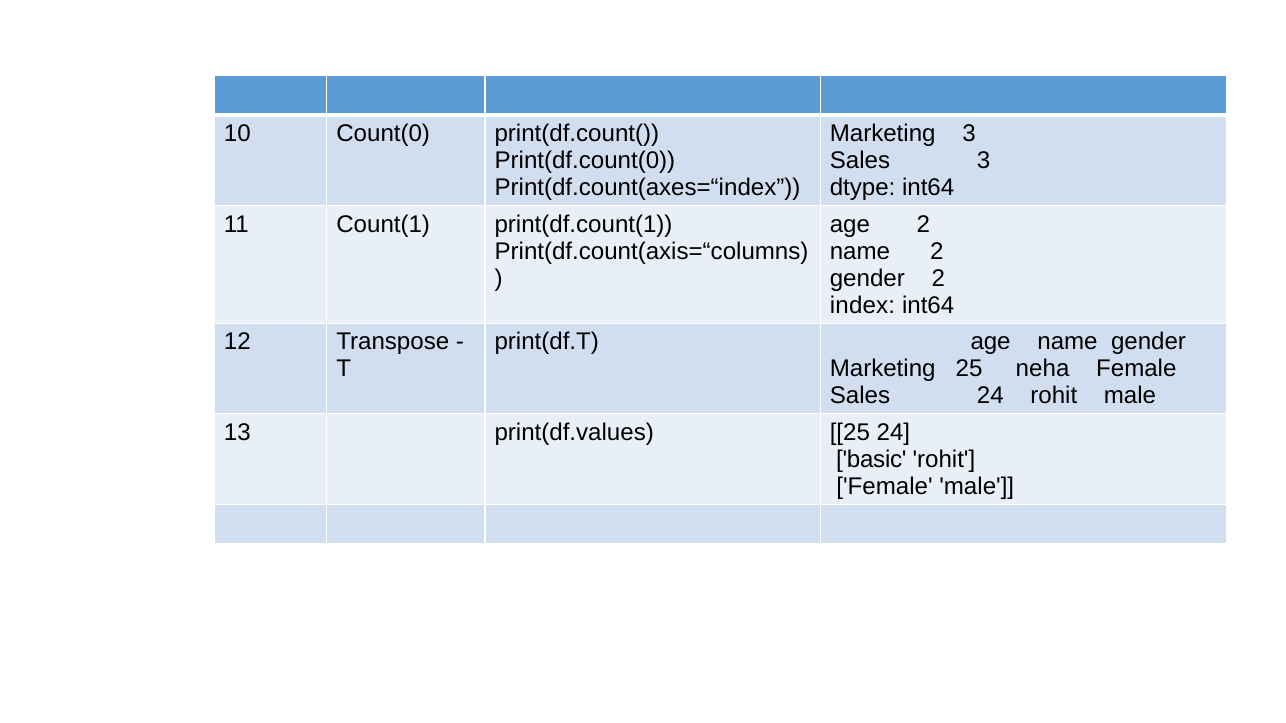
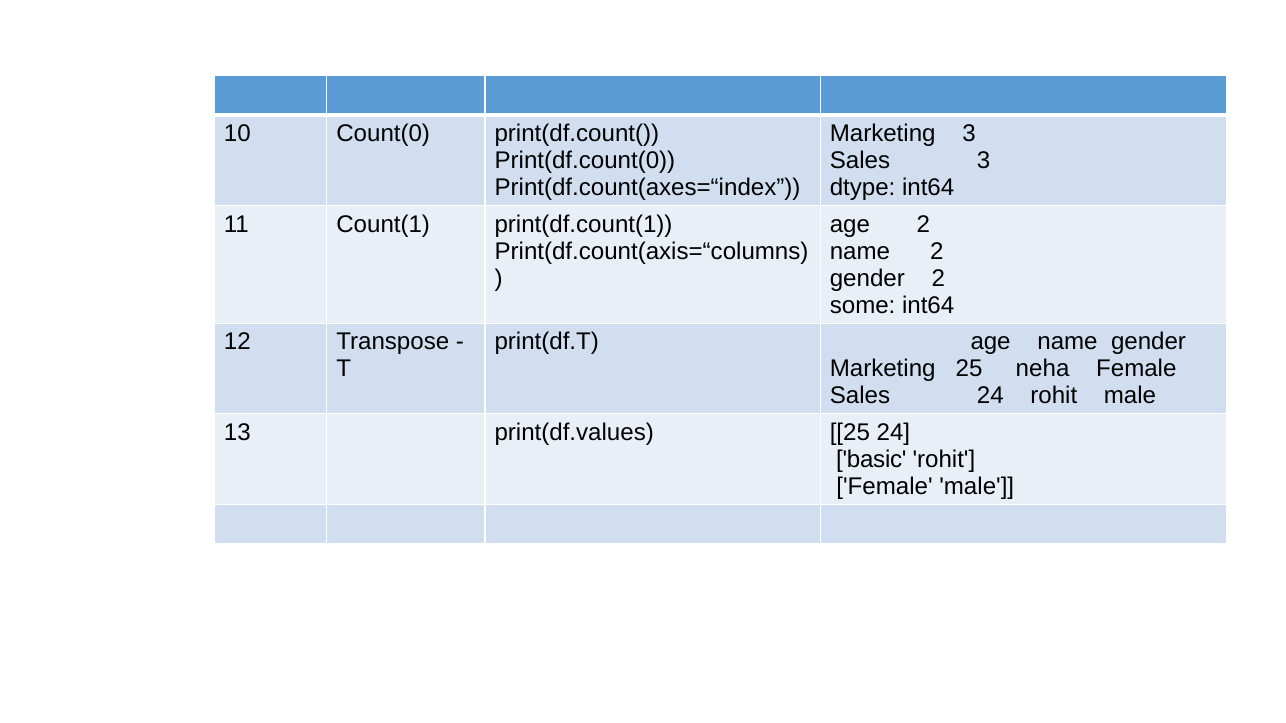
index: index -> some (863, 305)
